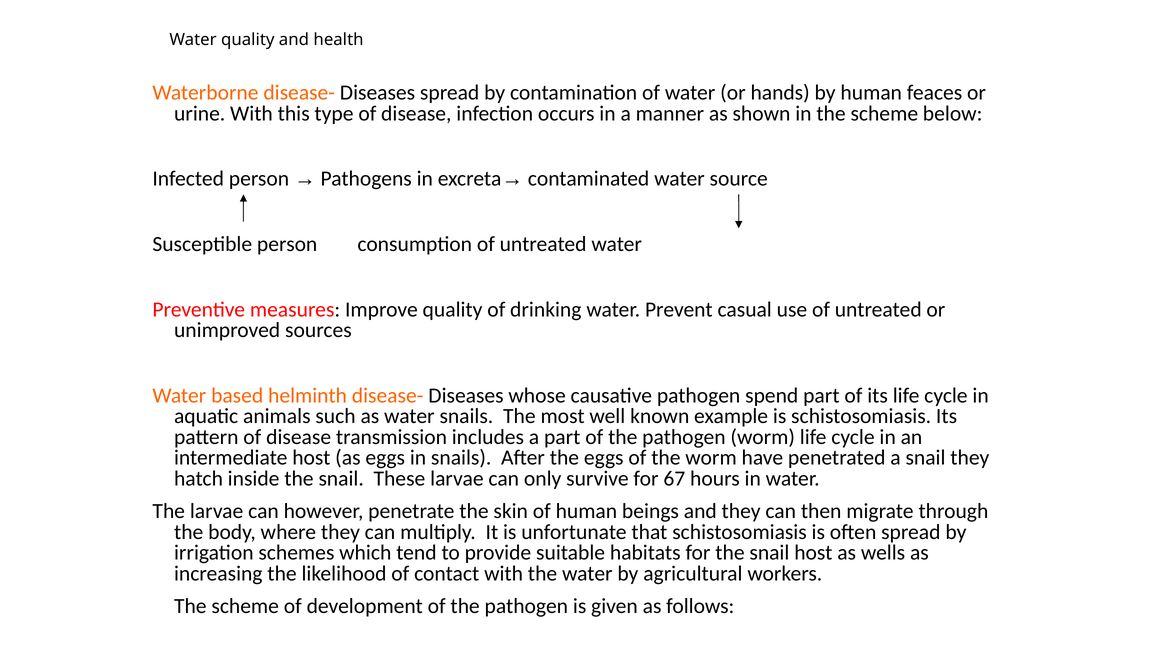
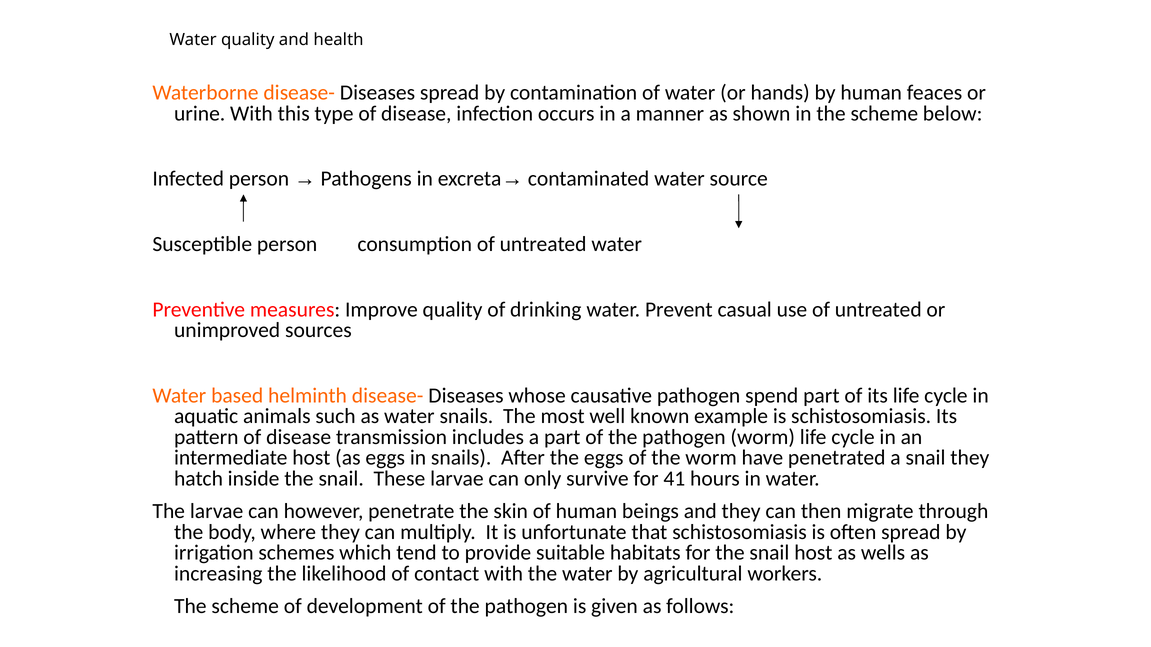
67: 67 -> 41 (674, 479)
